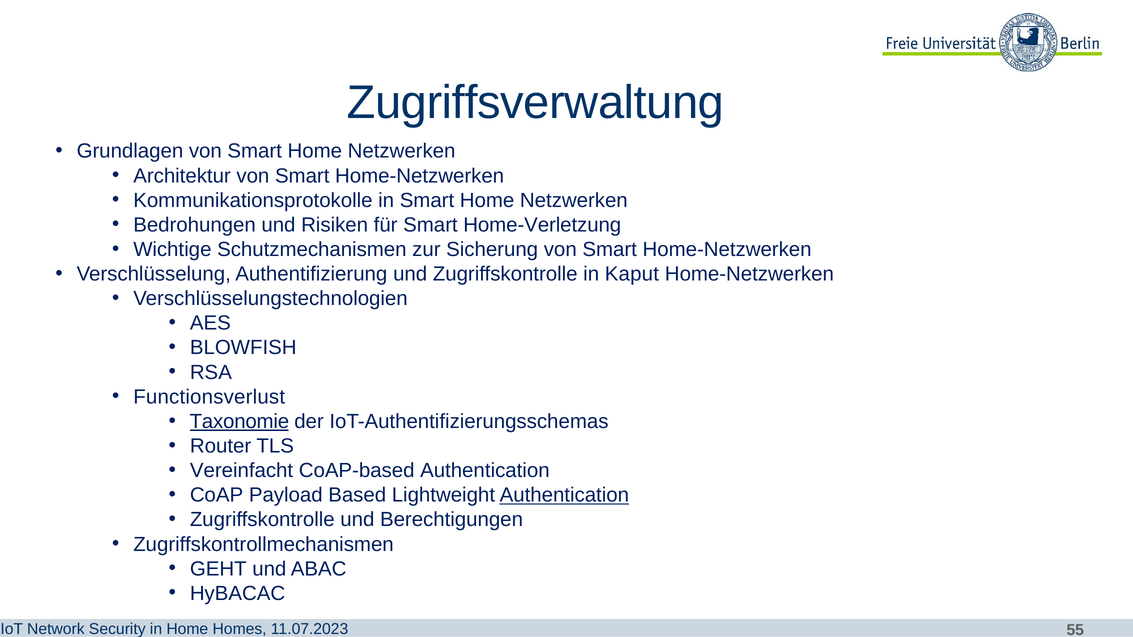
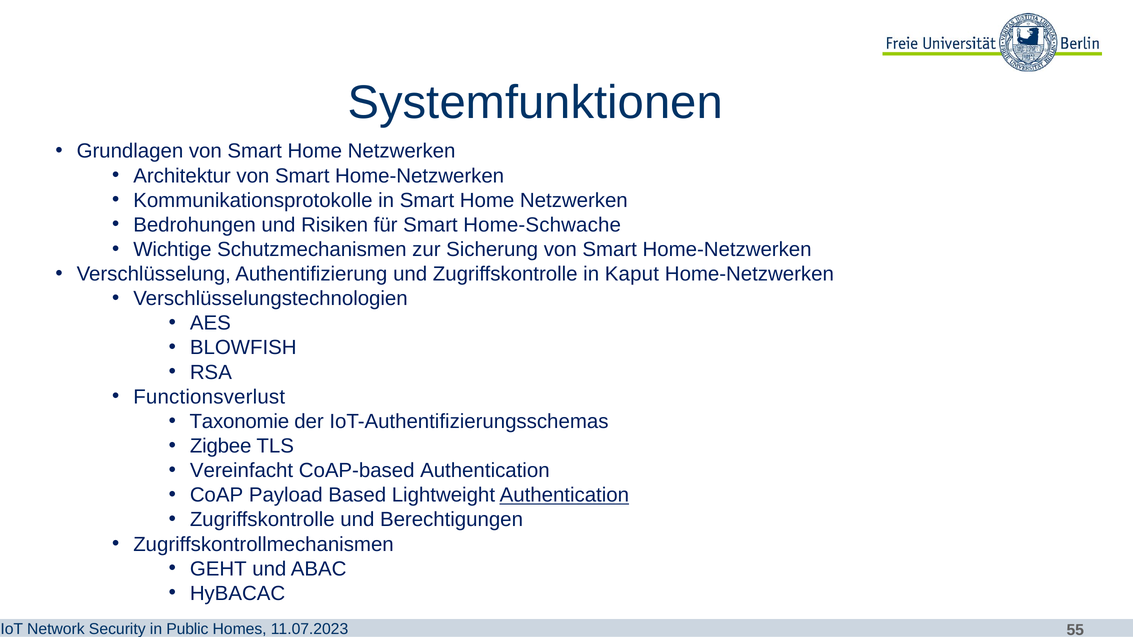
Zugriffsverwaltung: Zugriffsverwaltung -> Systemfunktionen (535, 103)
Home-Verletzung: Home-Verletzung -> Home-Schwache (542, 225)
Taxonomie underline: present -> none (239, 422)
Router: Router -> Zigbee (221, 446)
in Home: Home -> Public (187, 630)
